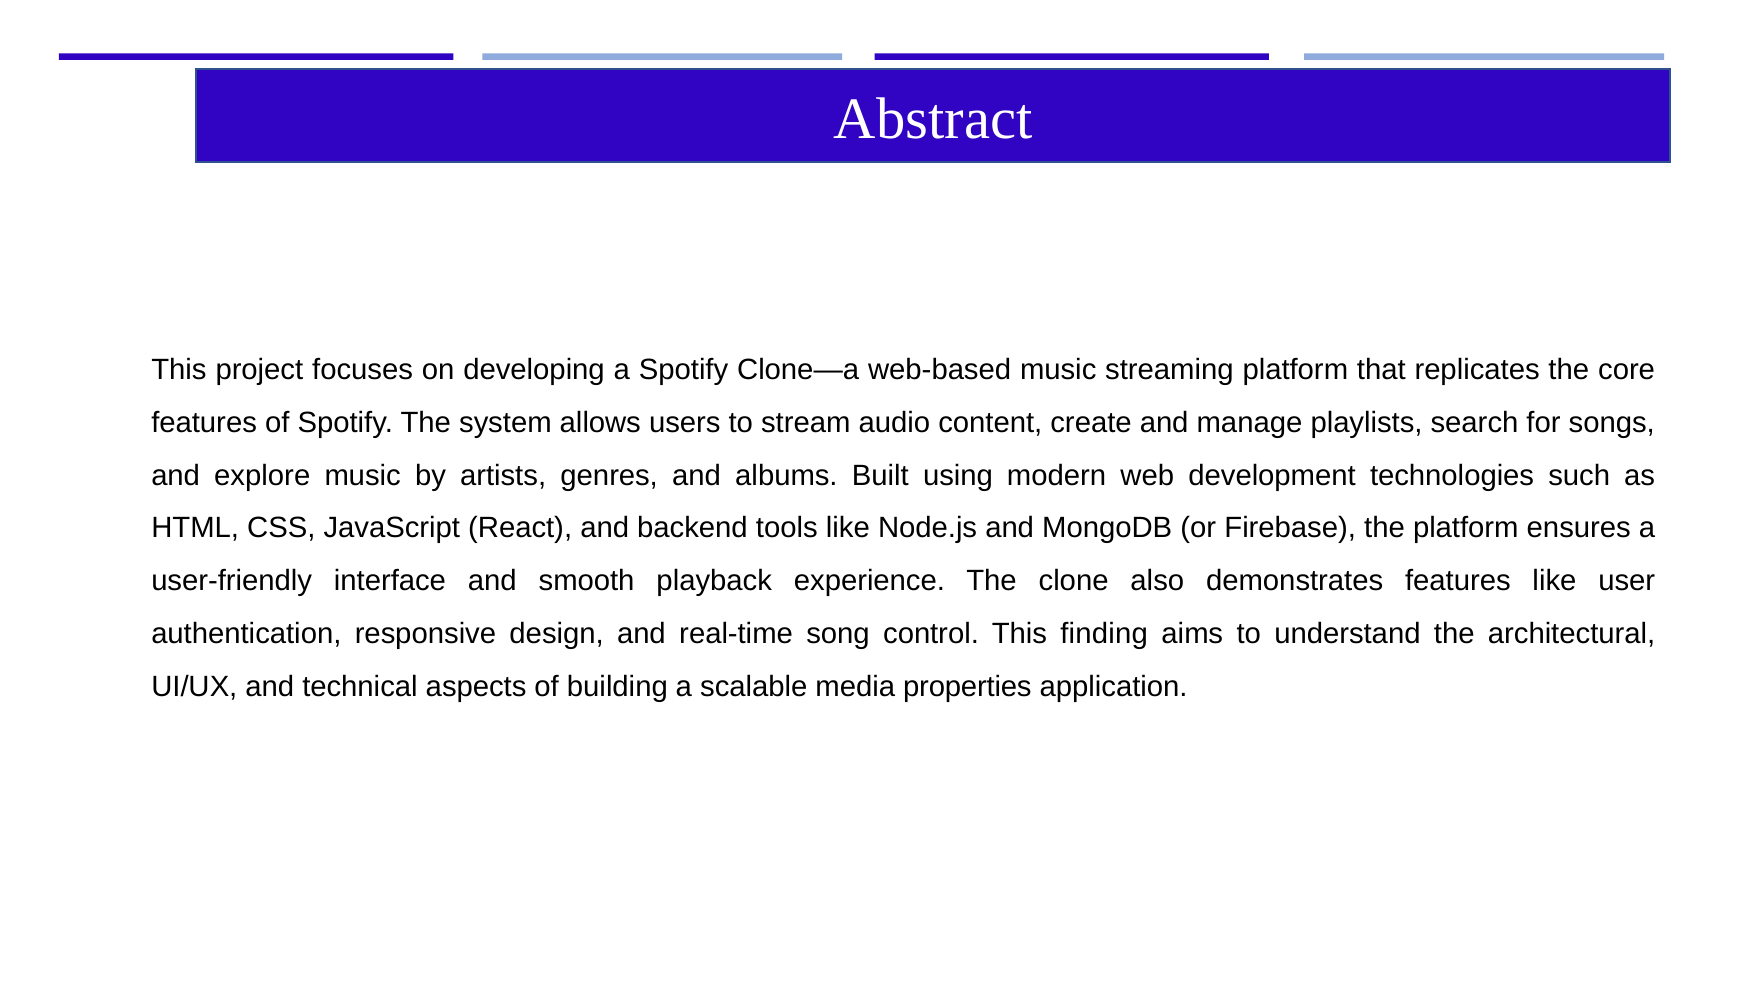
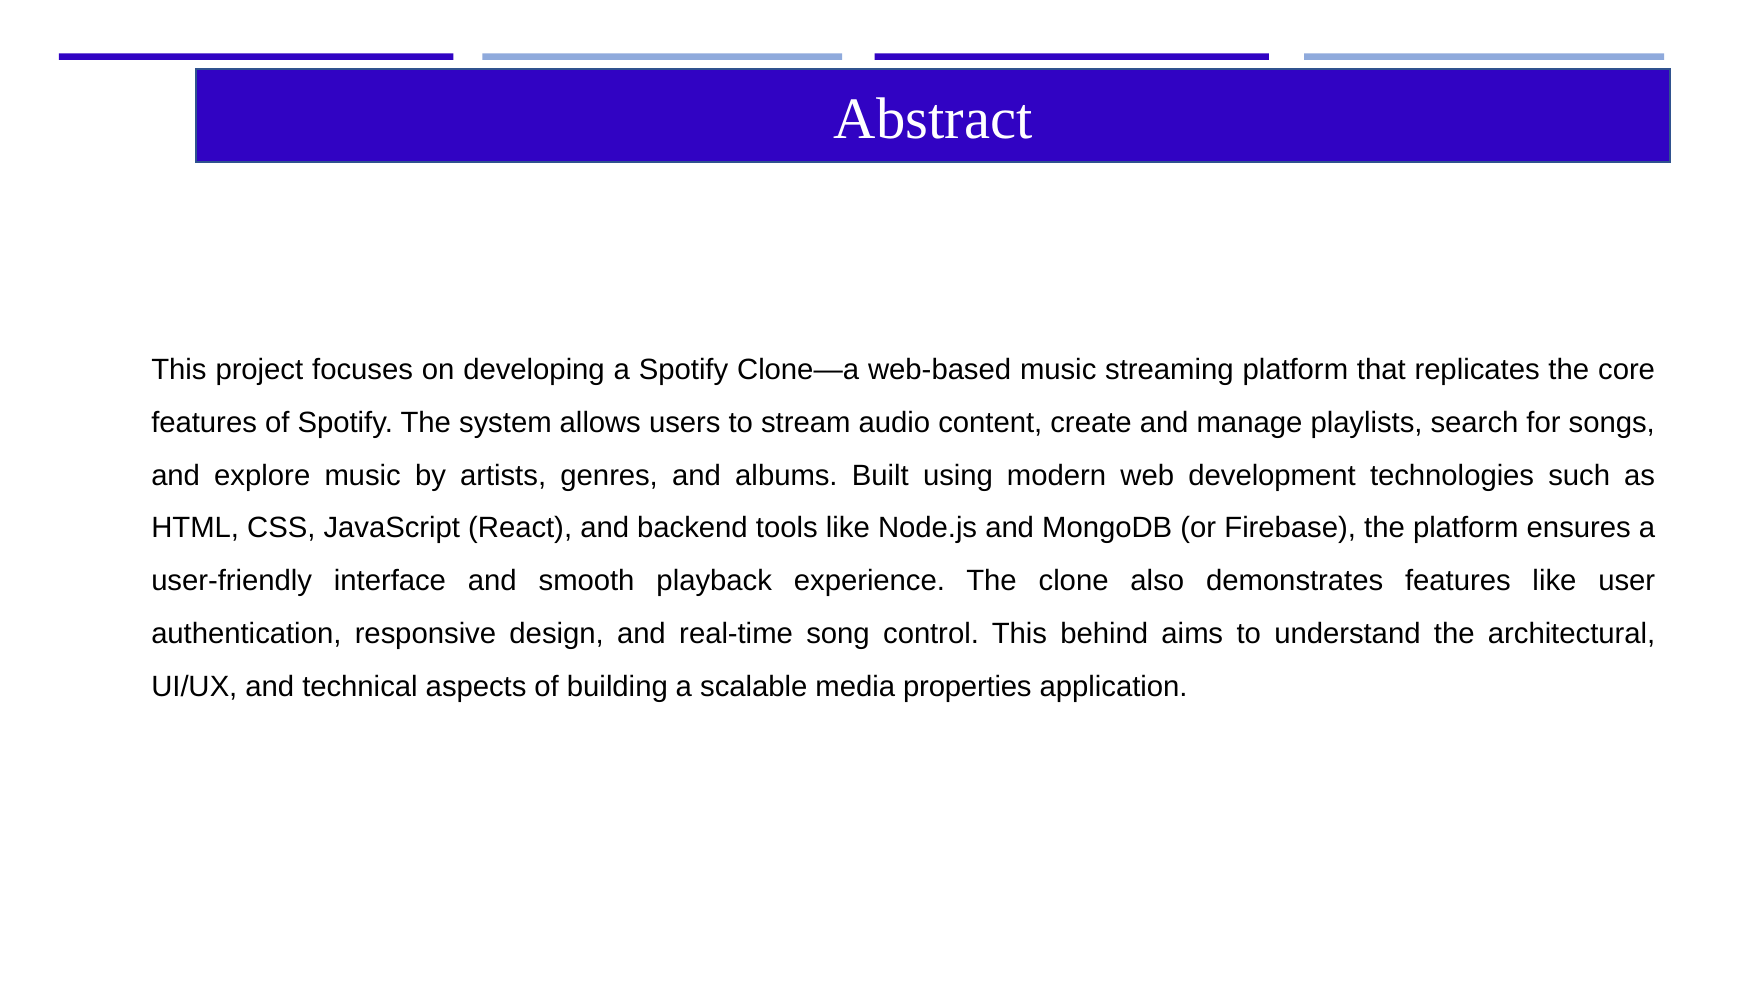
finding: finding -> behind (1104, 634)
